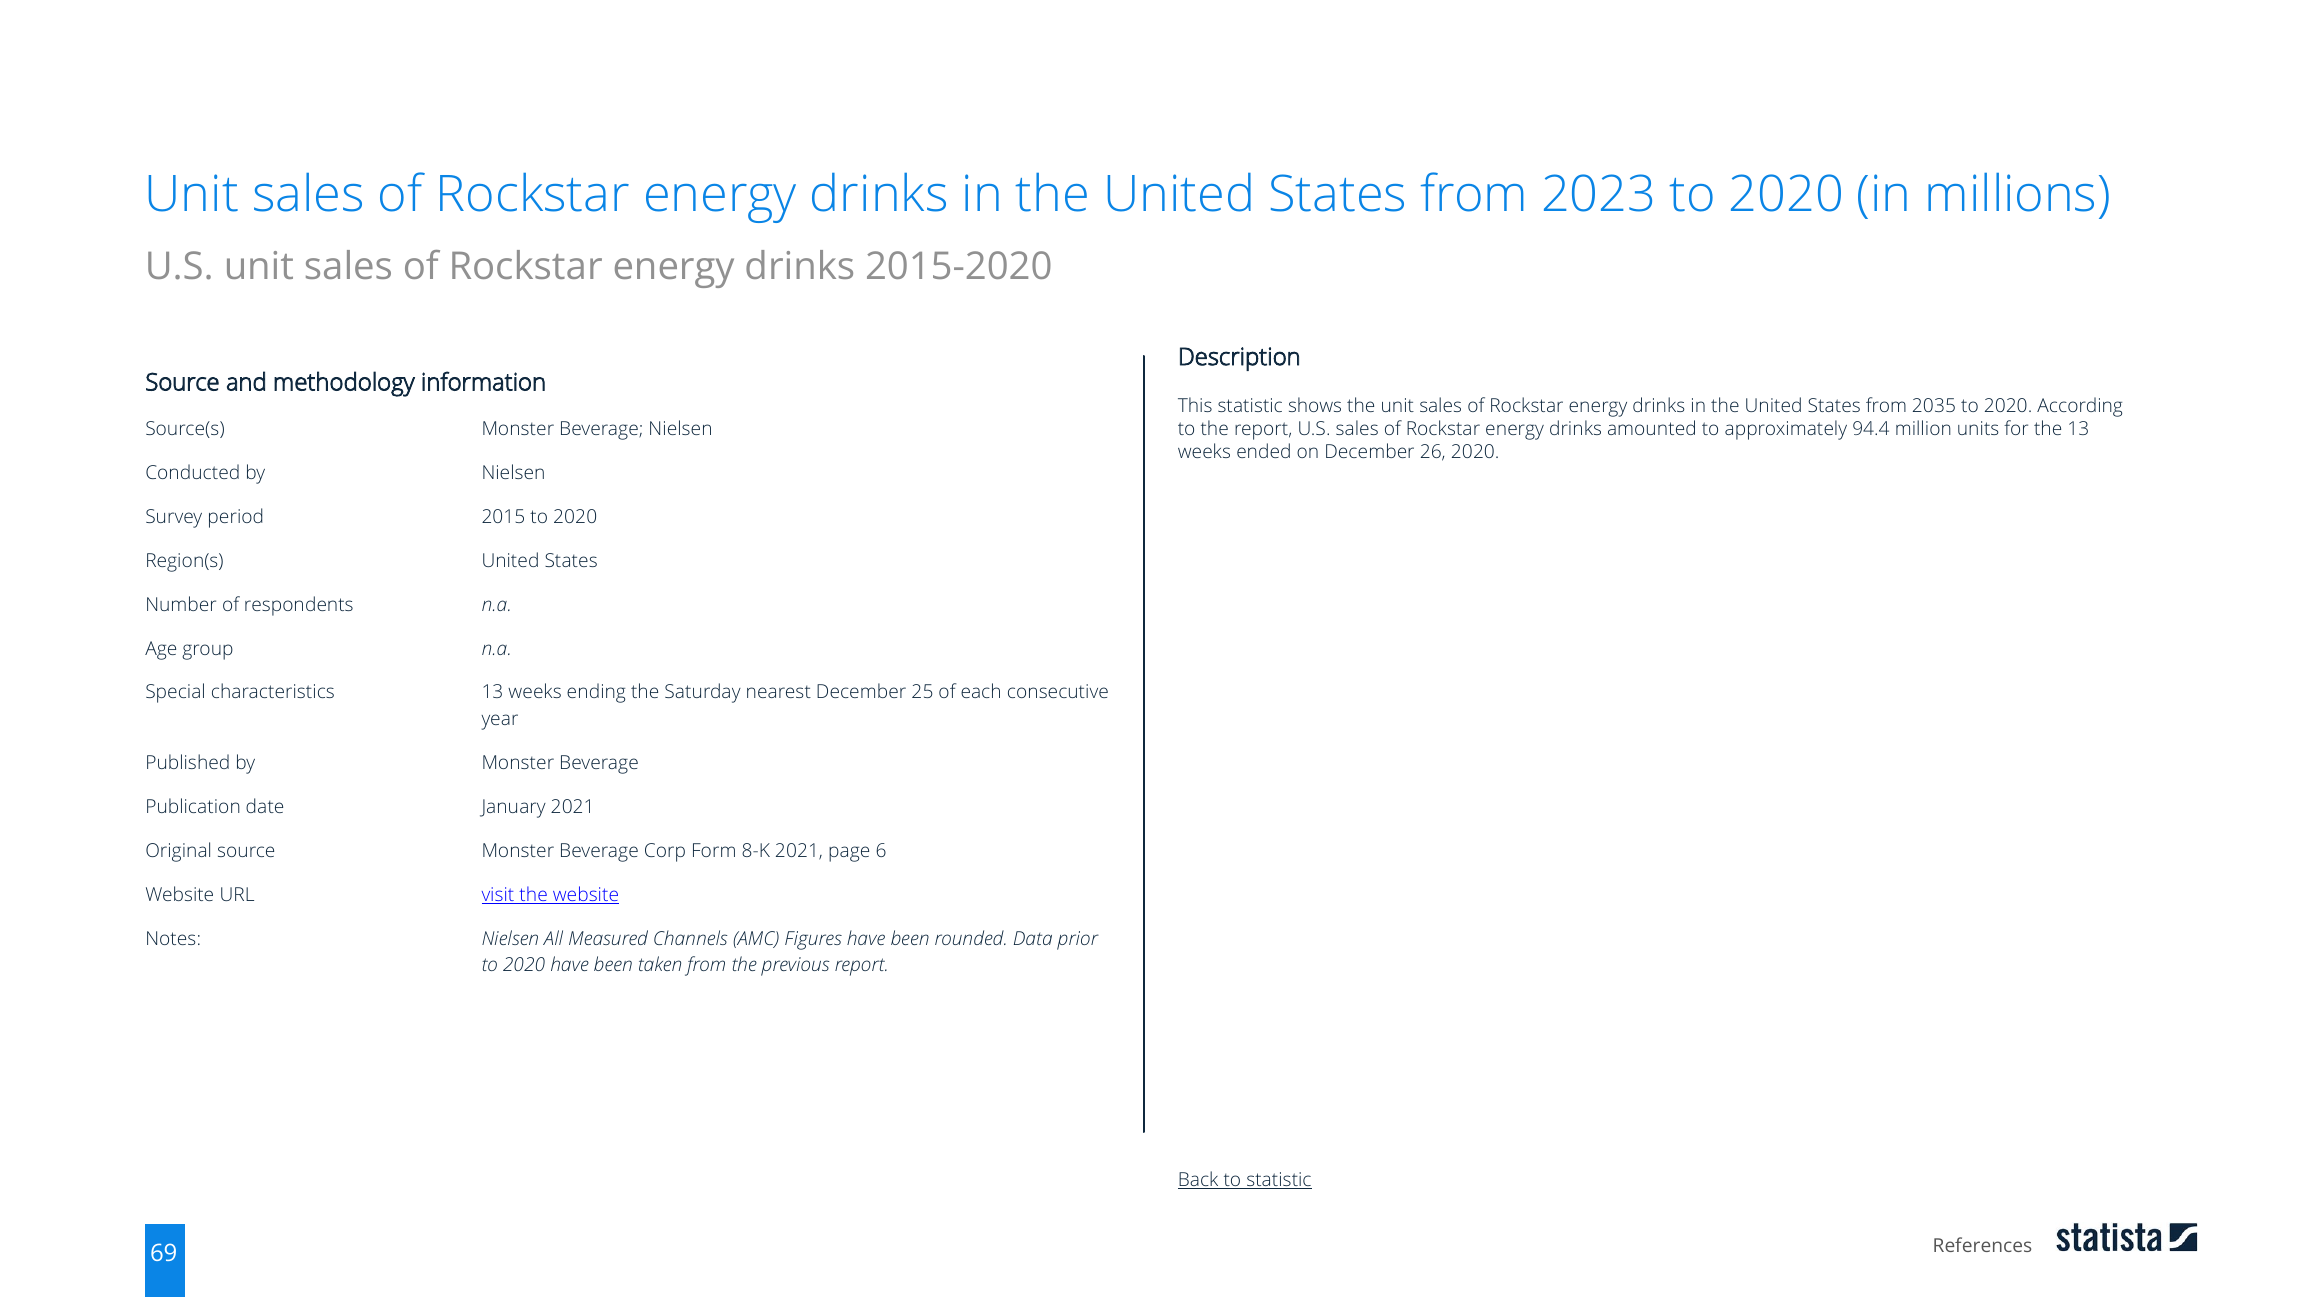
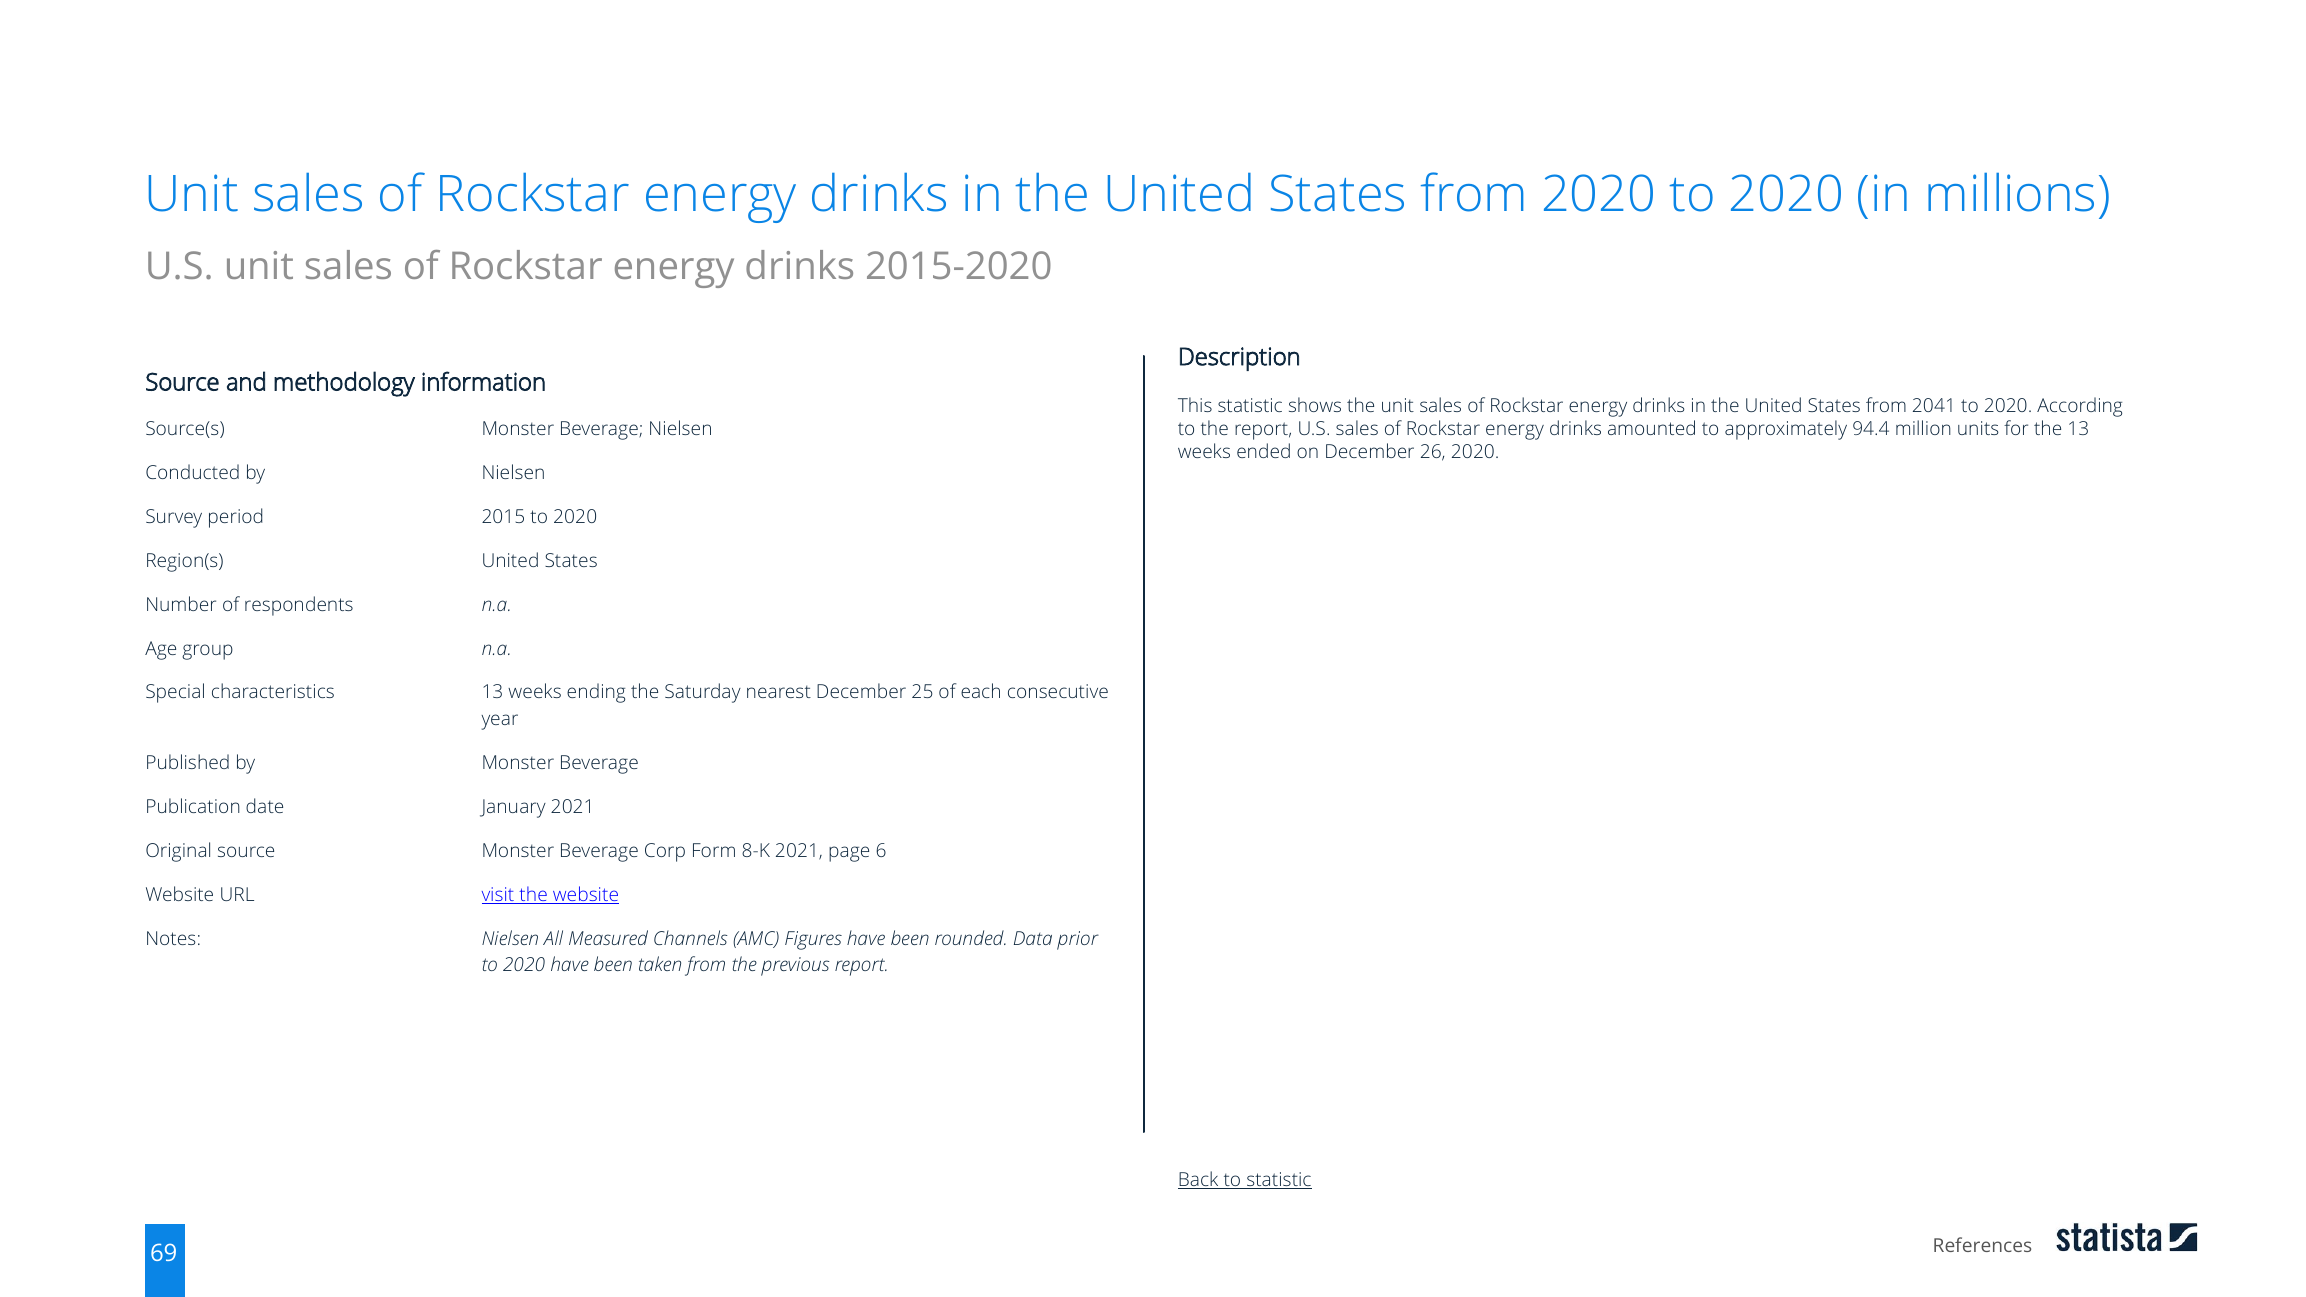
from 2023: 2023 -> 2020 (1599, 194)
2035: 2035 -> 2041 (1934, 406)
